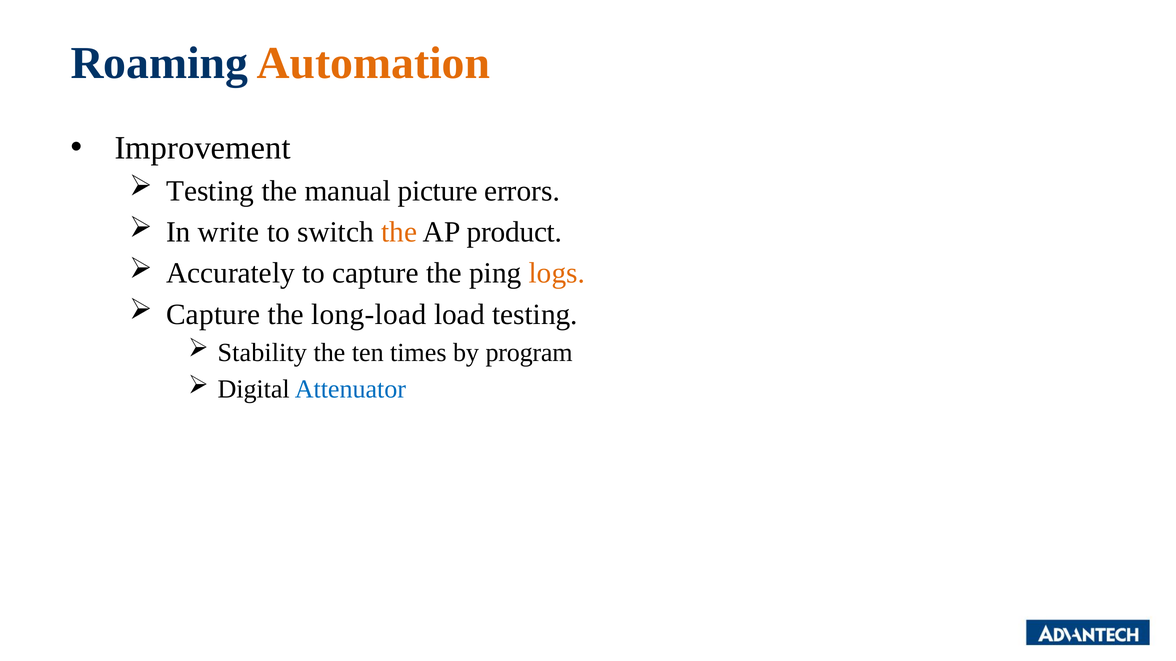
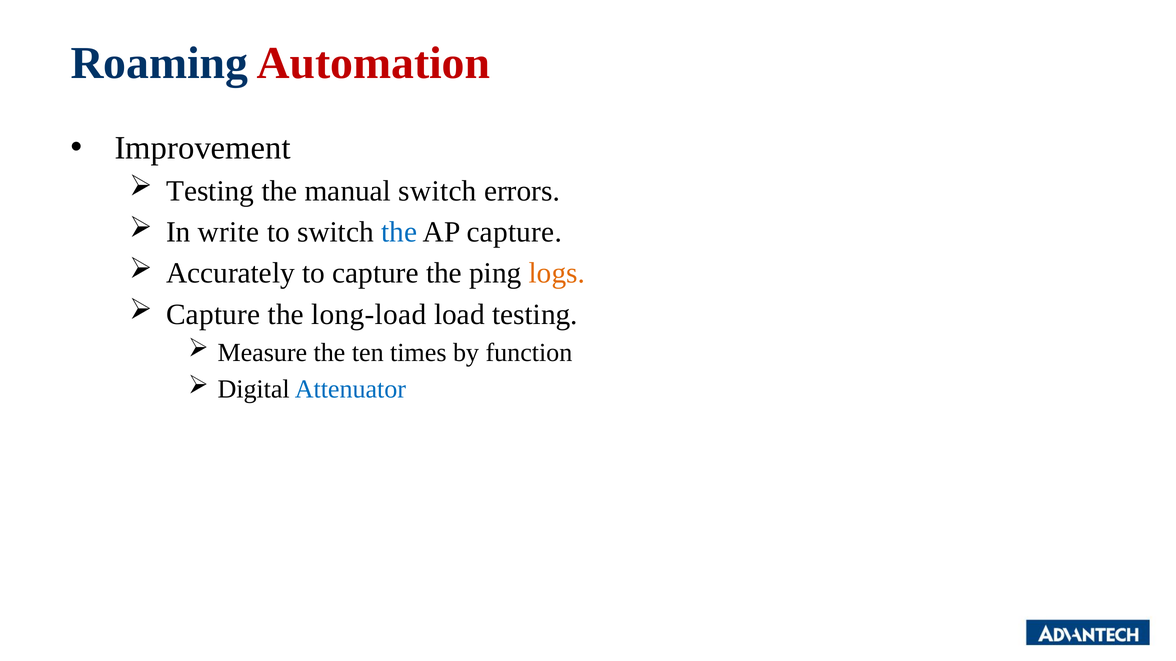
Automation colour: orange -> red (373, 63)
manual picture: picture -> switch (438, 191)
the colour: orange -> blue (399, 232)
AP product: product -> capture (514, 232)
Stability: Stability -> Measure (262, 353)
program: program -> function (529, 353)
